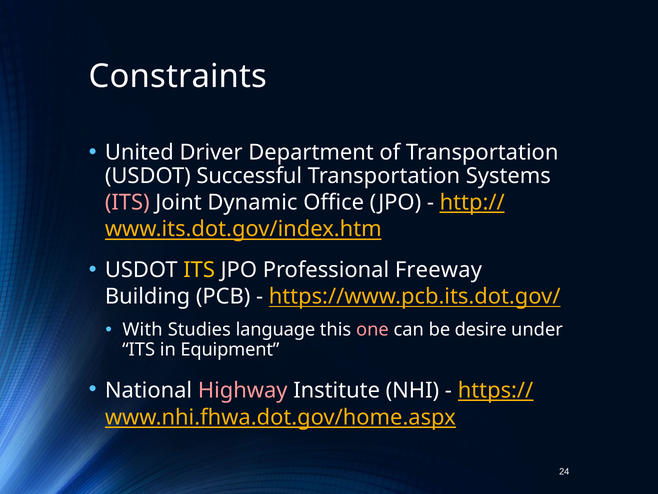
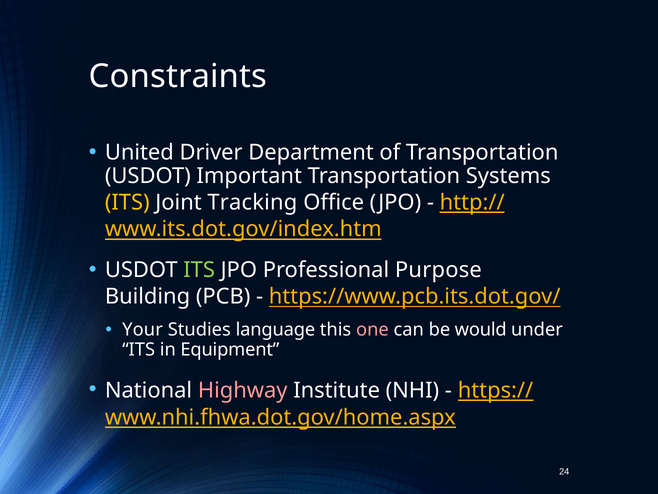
Successful: Successful -> Important (249, 176)
ITS colour: pink -> yellow (127, 202)
Dynamic: Dynamic -> Tracking (252, 202)
ITS colour: yellow -> light green (199, 270)
Freeway: Freeway -> Purpose (438, 270)
With: With -> Your (143, 329)
desire: desire -> would (481, 329)
